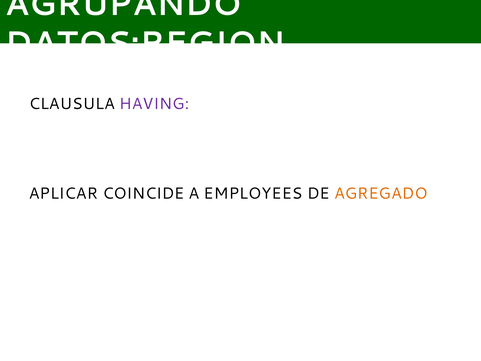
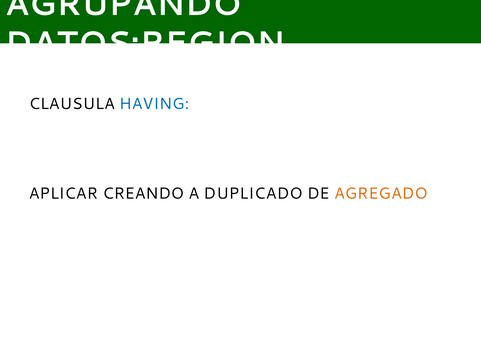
HAVING colour: purple -> blue (154, 104)
COINCIDE: COINCIDE -> CREANDO (143, 193)
EMPLOYEES: EMPLOYEES -> DUPLICADO (253, 193)
